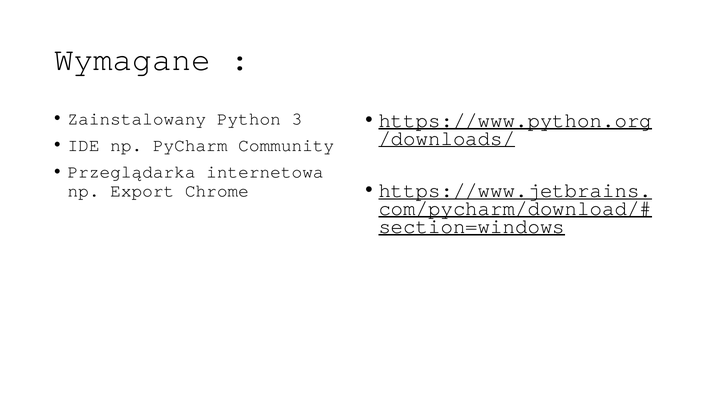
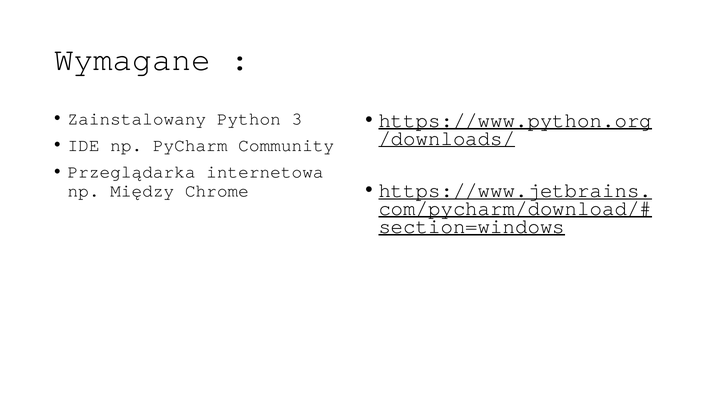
Export: Export -> Między (142, 191)
